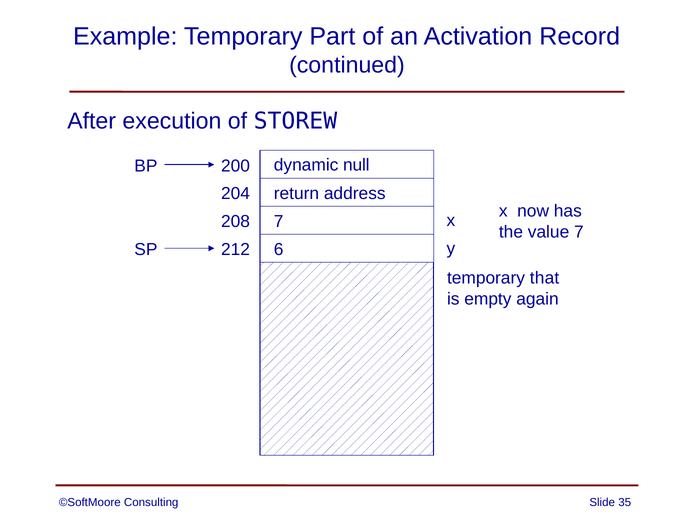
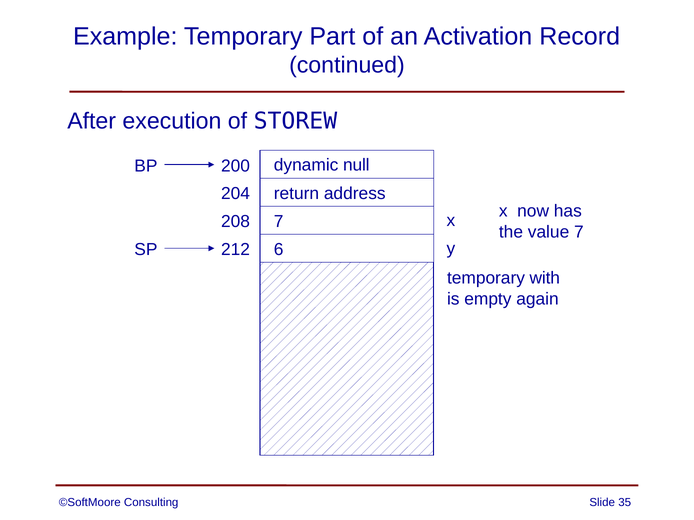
that: that -> with (545, 278)
